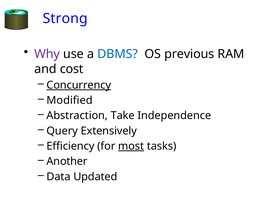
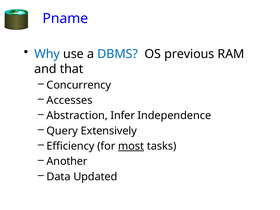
Strong: Strong -> Pname (65, 18)
Why colour: purple -> blue (47, 54)
cost: cost -> that (72, 69)
Concurrency underline: present -> none (79, 85)
Modified: Modified -> Accesses (70, 100)
Take: Take -> Infer (123, 116)
